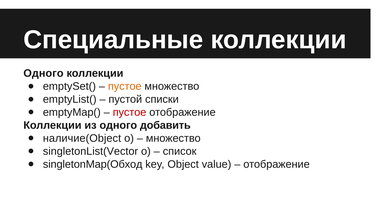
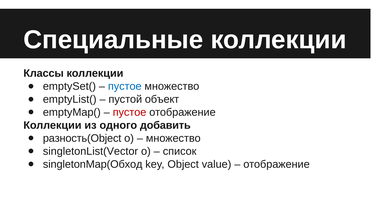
Одного: Одного -> Классы (44, 73)
пустое colour: orange -> blue (125, 86)
списки: списки -> объект (162, 99)
наличие(Object: наличие(Object -> разность(Object (82, 138)
